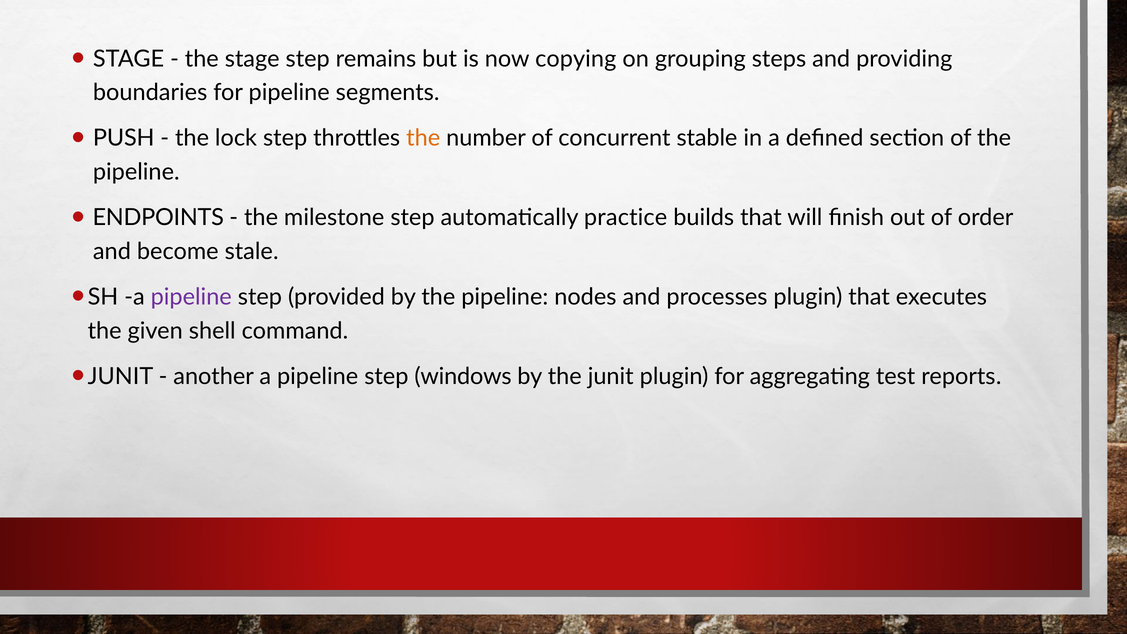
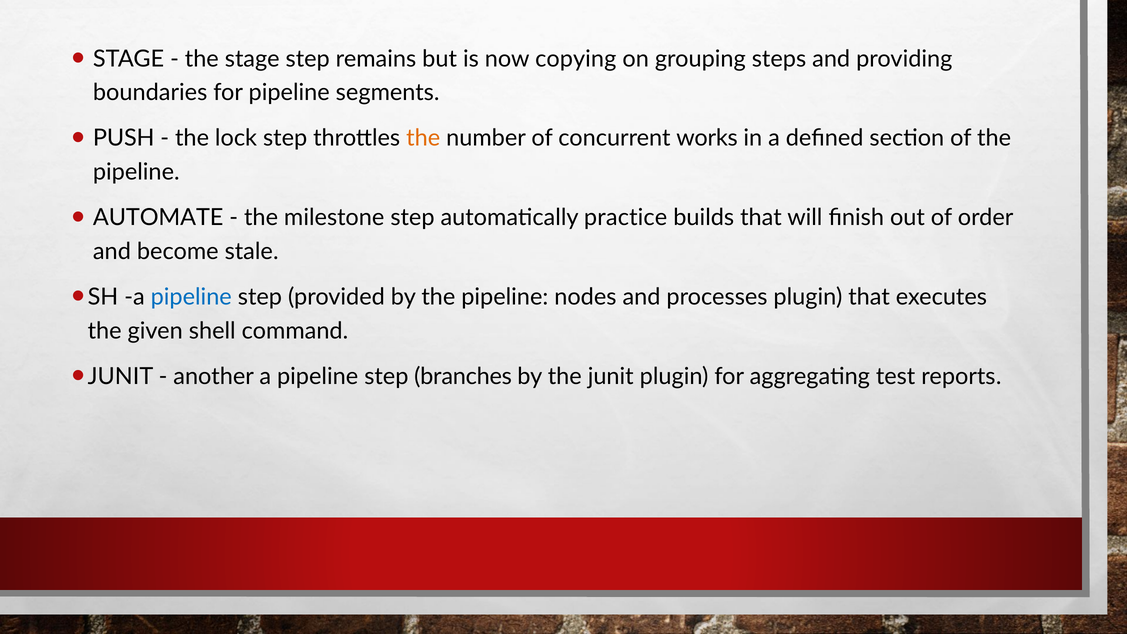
stable: stable -> works (707, 138)
ENDPOINTS: ENDPOINTS -> AUTOMATE (158, 218)
pipeline colour: purple -> blue (191, 297)
windows: windows -> branches (463, 376)
